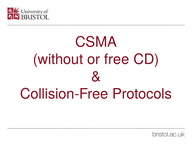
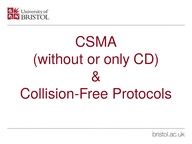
free: free -> only (117, 59)
